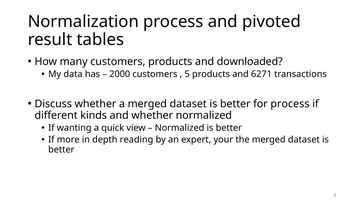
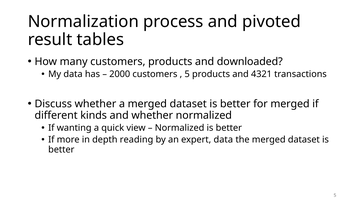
6271: 6271 -> 4321 (261, 74)
for process: process -> merged (290, 104)
expert your: your -> data (223, 140)
